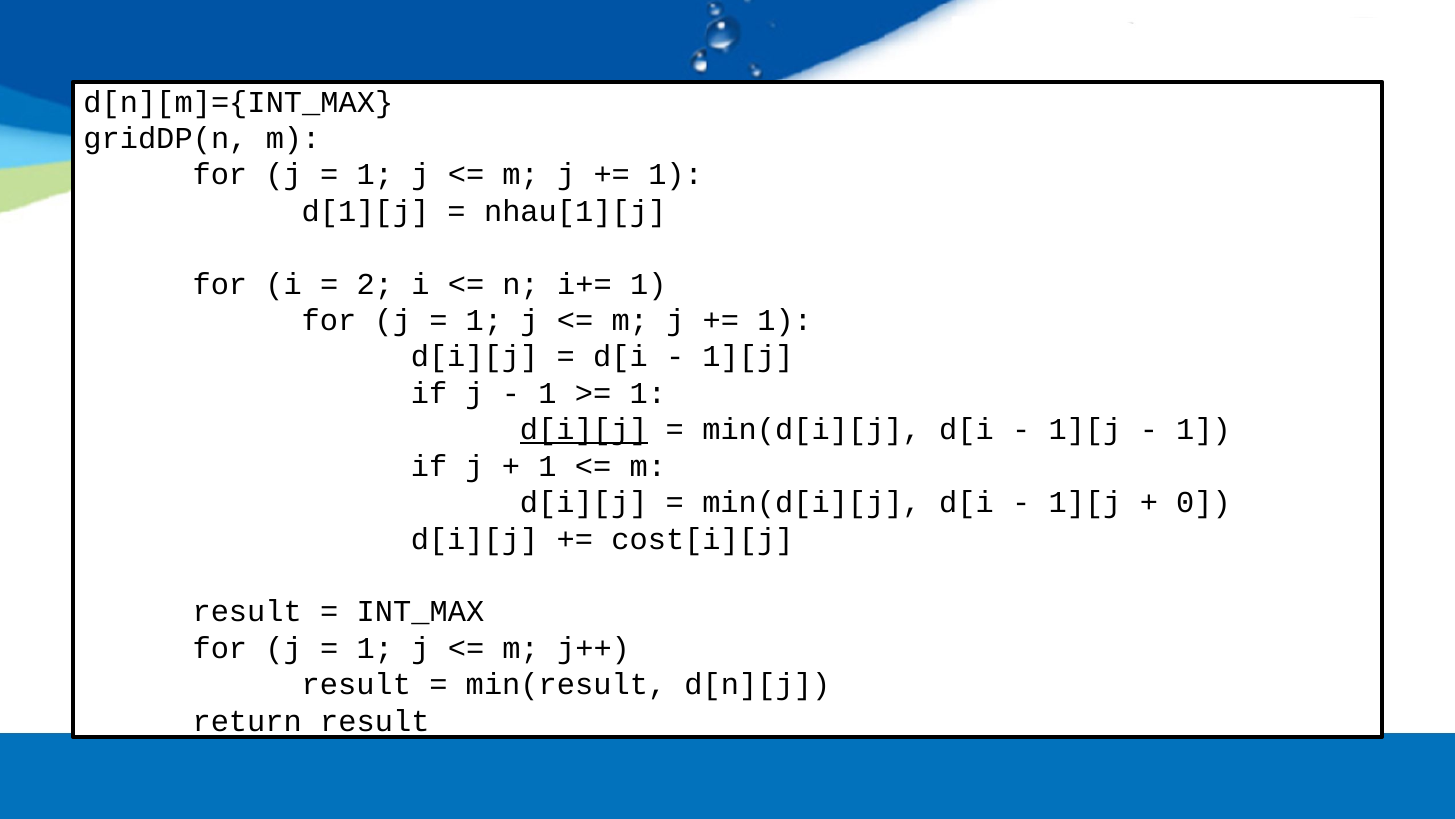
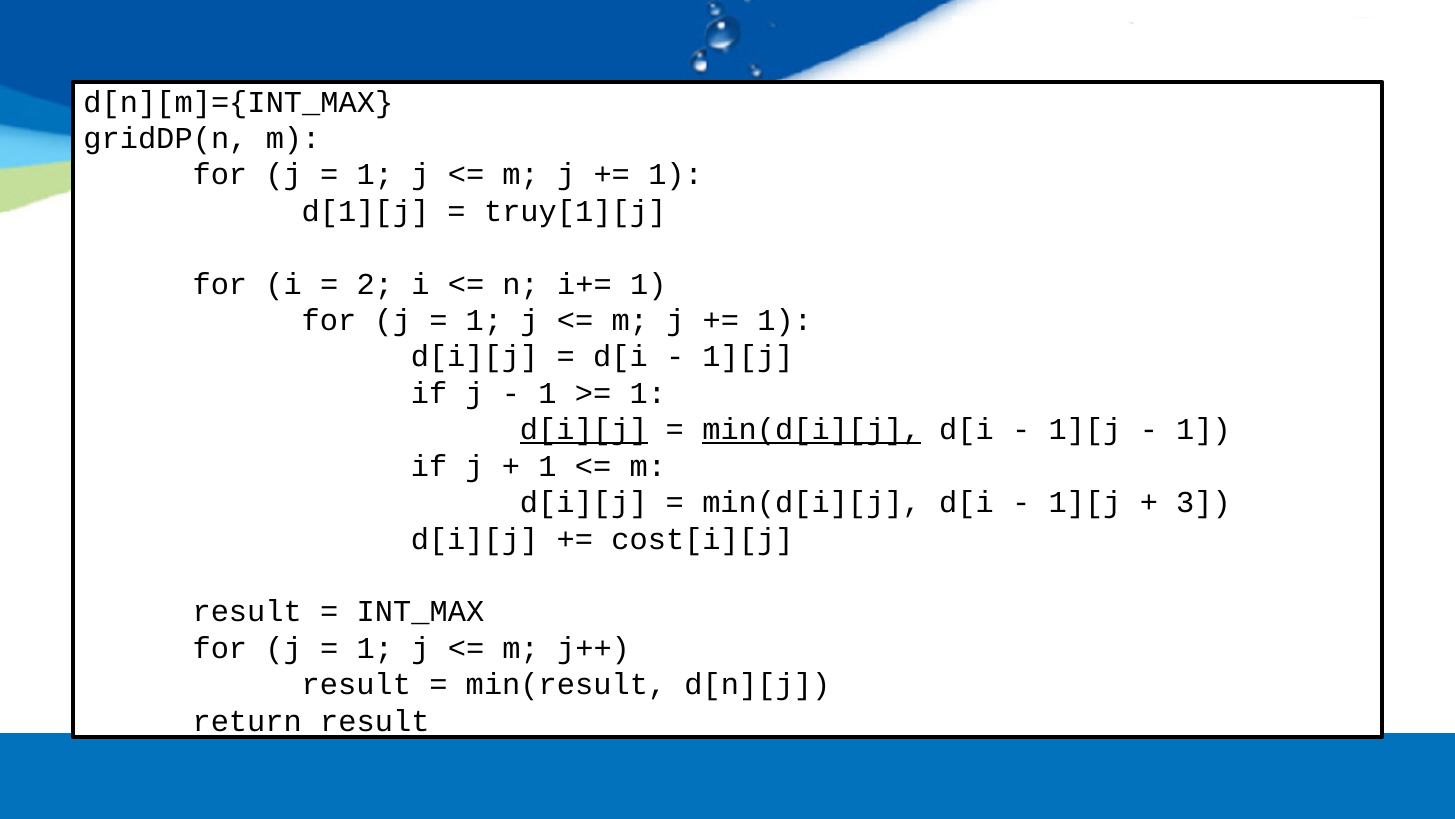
nhau[1][j: nhau[1][j -> truy[1][j (575, 211)
min(d[i][j underline: none -> present (812, 429)
0: 0 -> 3 (1204, 502)
